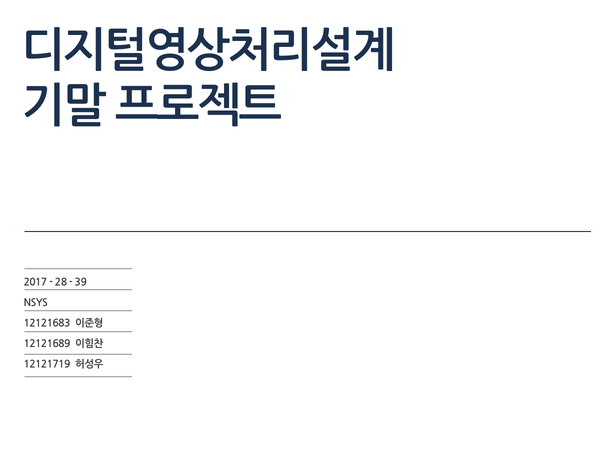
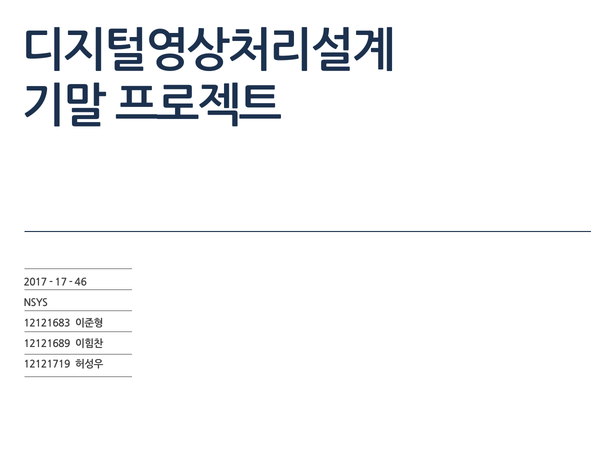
28: 28 -> 17 (61, 282)
39: 39 -> 46 (81, 282)
